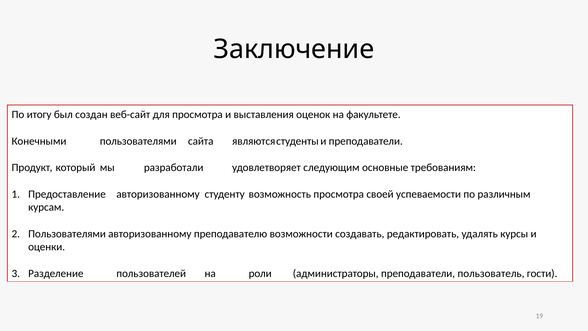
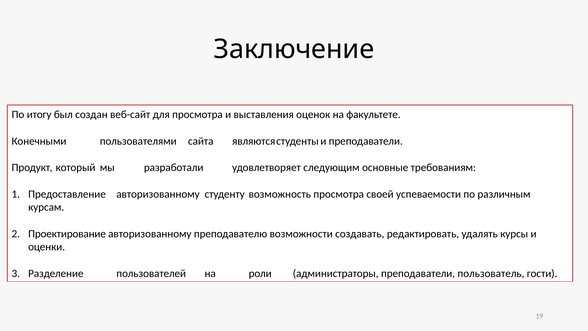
Пользователями: Пользователями -> Проектирование (67, 234)
